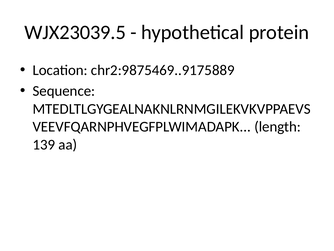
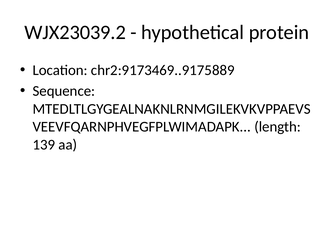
WJX23039.5: WJX23039.5 -> WJX23039.2 (75, 32)
chr2:9875469..9175889: chr2:9875469..9175889 -> chr2:9173469..9175889 (163, 70)
